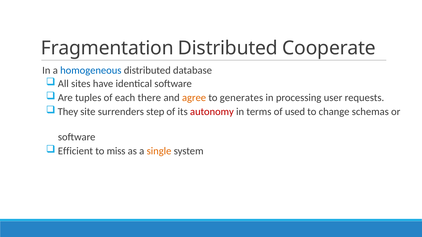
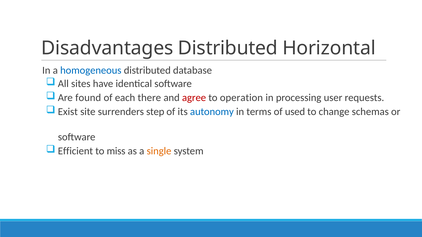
Fragmentation: Fragmentation -> Disadvantages (107, 48)
Cooperate: Cooperate -> Horizontal (329, 48)
tuples: tuples -> found (88, 98)
agree colour: orange -> red (194, 98)
generates: generates -> operation (241, 98)
They: They -> Exist (68, 112)
autonomy colour: red -> blue (212, 112)
